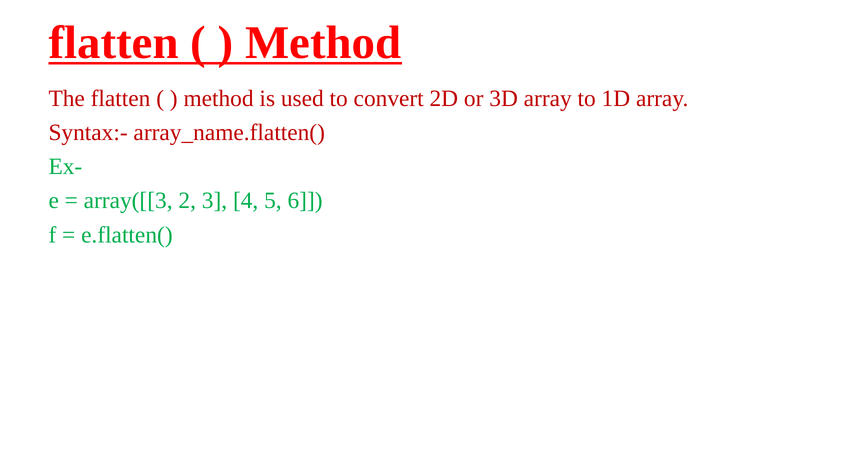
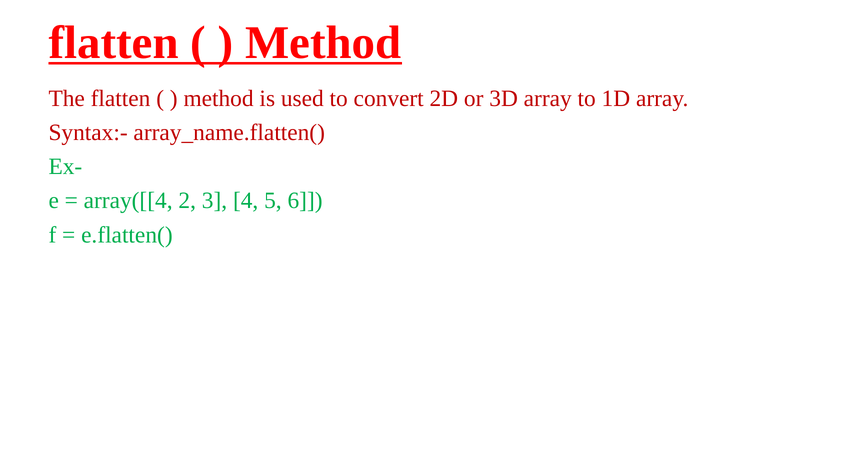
array([[3: array([[3 -> array([[4 (128, 201)
